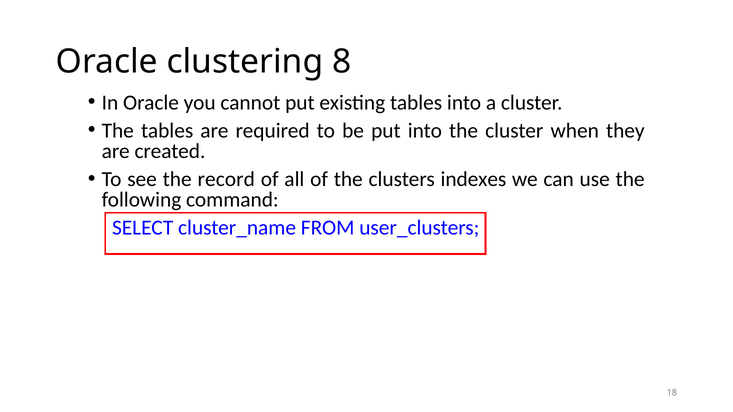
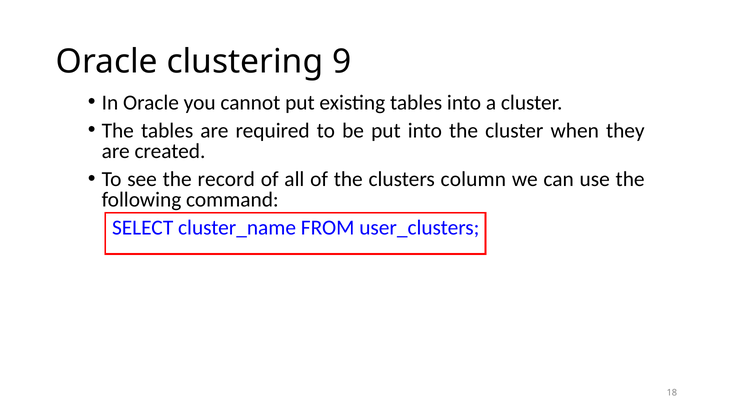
8: 8 -> 9 (342, 62)
indexes: indexes -> column (473, 179)
